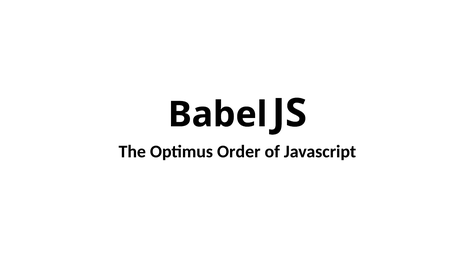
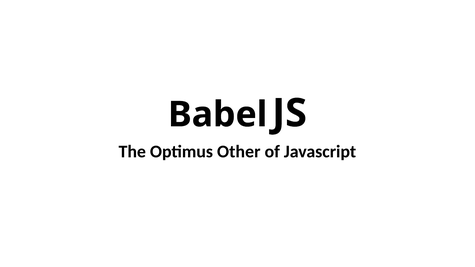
Order: Order -> Other (239, 152)
